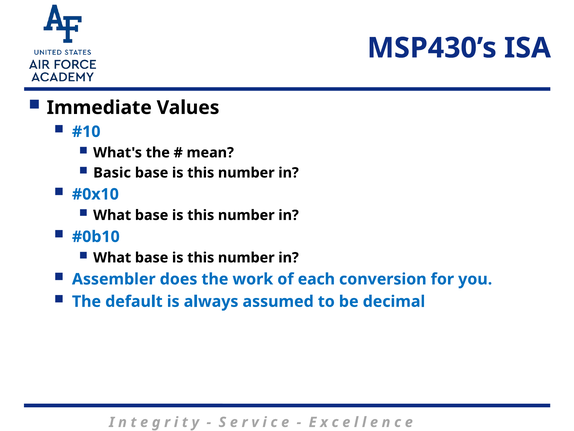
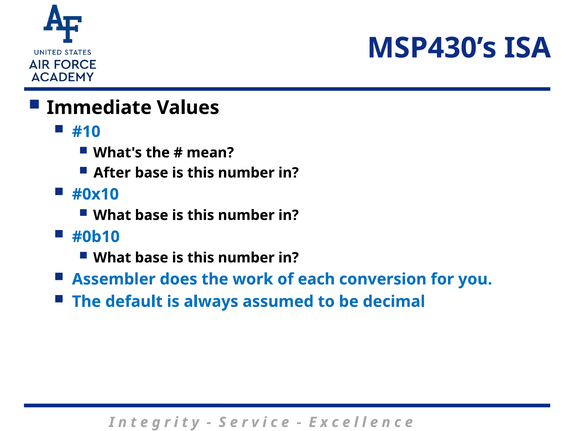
Basic: Basic -> After (112, 173)
